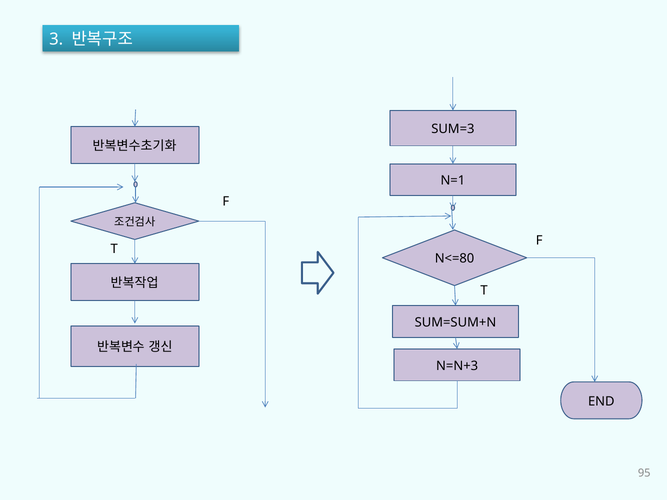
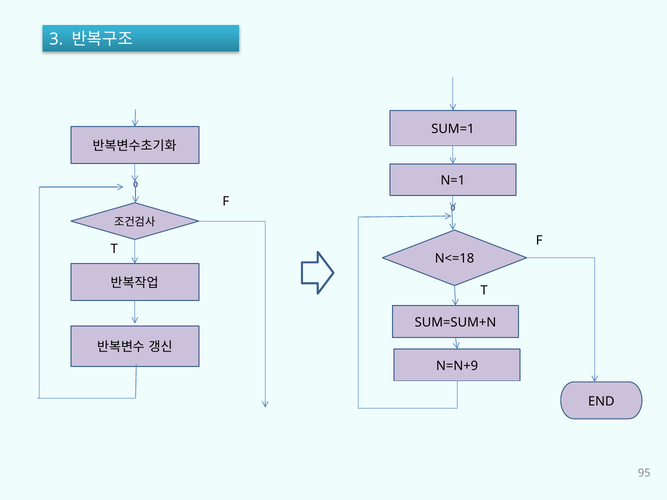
SUM=3: SUM=3 -> SUM=1 (453, 129)
N<=80: N<=80 -> N<=18 (455, 259)
N=N+3: N=N+3 -> N=N+9 (457, 366)
